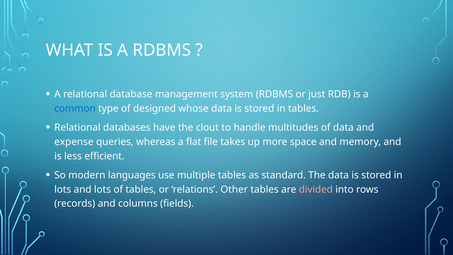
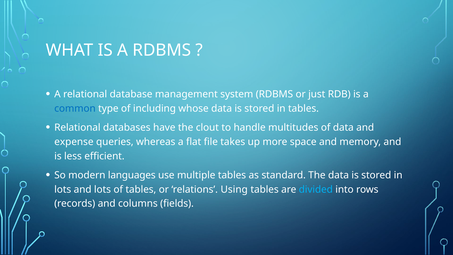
designed: designed -> including (154, 109)
Other: Other -> Using (234, 189)
divided colour: pink -> light blue (316, 189)
